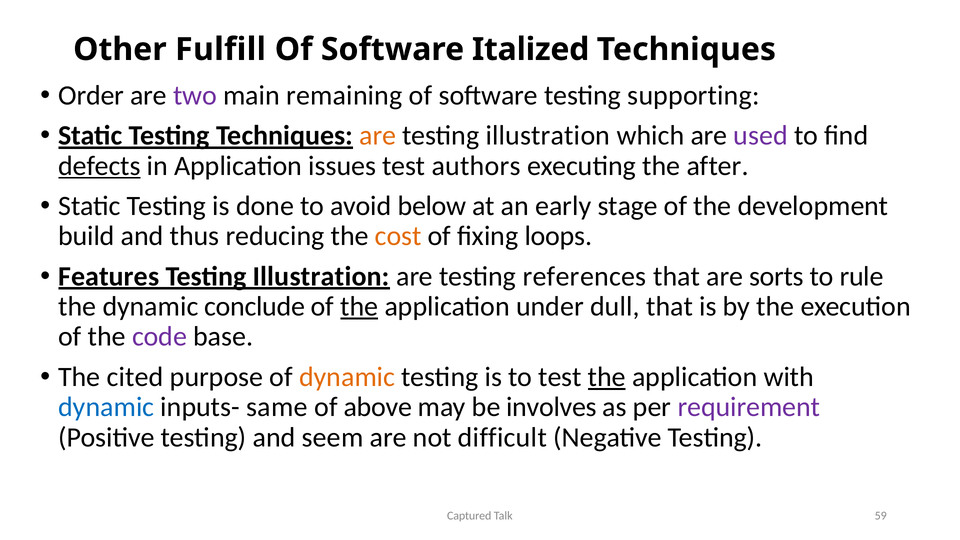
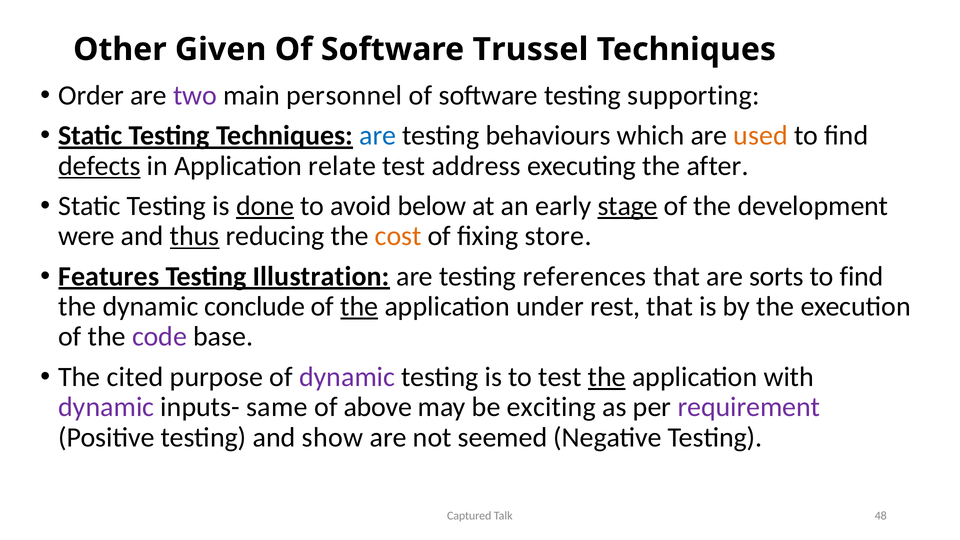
Fulfill: Fulfill -> Given (221, 49)
Italized: Italized -> Trussel (530, 49)
remaining: remaining -> personnel (344, 95)
are colour: orange -> blue (378, 136)
illustration: illustration -> behaviours (548, 136)
used colour: purple -> orange (761, 136)
issues: issues -> relate (342, 166)
authors: authors -> address (476, 166)
done underline: none -> present (265, 206)
stage underline: none -> present (628, 206)
build: build -> were (87, 236)
thus underline: none -> present (195, 236)
loops: loops -> store (558, 236)
rule: rule -> find (862, 276)
dull: dull -> rest (615, 307)
dynamic colour: orange -> purple (347, 377)
dynamic colour: blue -> purple (106, 407)
involves: involves -> exciting (551, 407)
seem: seem -> show (333, 437)
difficult: difficult -> seemed (503, 437)
59: 59 -> 48 (881, 516)
